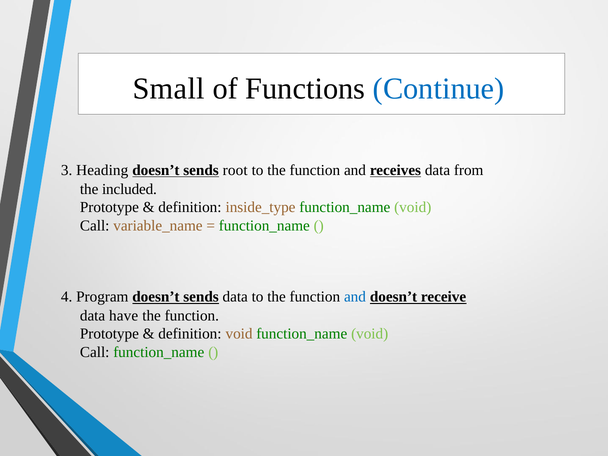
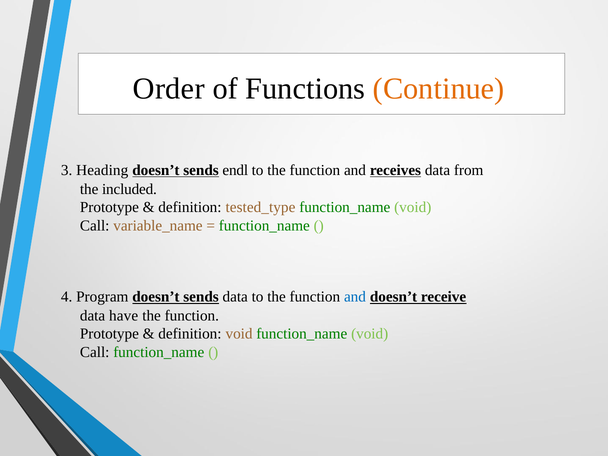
Small: Small -> Order (169, 89)
Continue colour: blue -> orange (439, 89)
root: root -> endl (235, 170)
inside_type: inside_type -> tested_type (260, 207)
